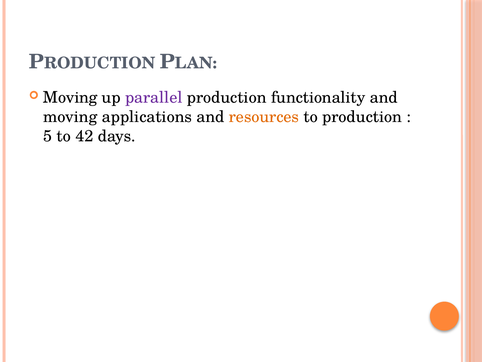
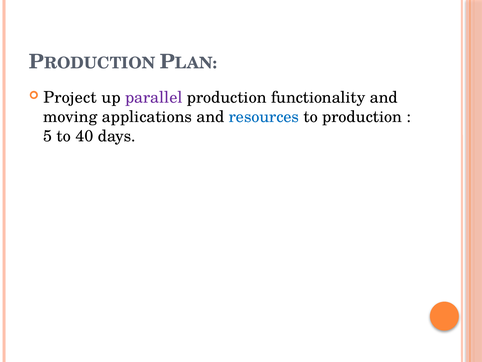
Moving: Moving -> Project (70, 97)
resources colour: orange -> blue (264, 117)
42: 42 -> 40 (84, 136)
